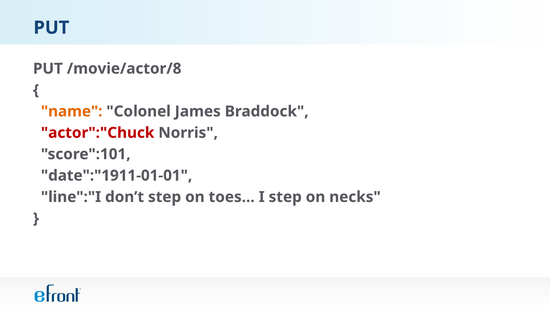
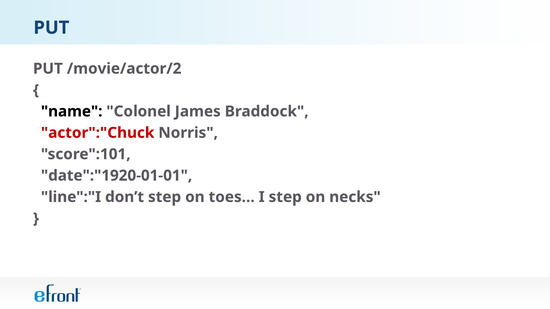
/movie/actor/8: /movie/actor/8 -> /movie/actor/2 (124, 69)
name colour: orange -> black (72, 112)
date":"1911-01-01: date":"1911-01-01 -> date":"1920-01-01 (117, 176)
